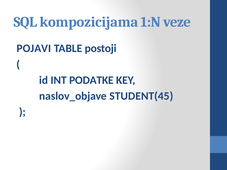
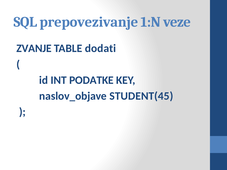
kompozicijama: kompozicijama -> prepovezivanje (89, 22)
POJAVI: POJAVI -> ZVANJE (34, 48)
postoji: postoji -> dodati (100, 48)
